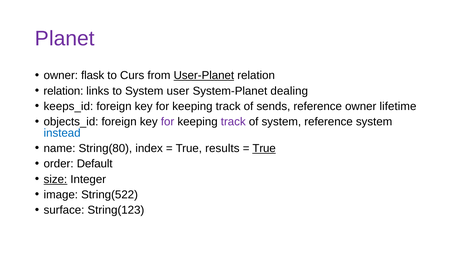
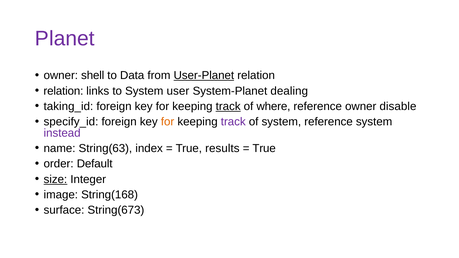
flask: flask -> shell (93, 76)
Curs: Curs -> Data (132, 76)
keeps_id: keeps_id -> taking_id (68, 106)
track underline: none -> present (228, 106)
sends: sends -> where (273, 106)
lifetime: lifetime -> disable (398, 106)
objects_id: objects_id -> specify_id (71, 122)
for colour: purple -> orange (168, 122)
instead colour: blue -> purple (62, 133)
String(80: String(80 -> String(63 (105, 149)
True underline: present -> none (264, 149)
String(522: String(522 -> String(168 (110, 195)
String(123: String(123 -> String(673 (116, 210)
